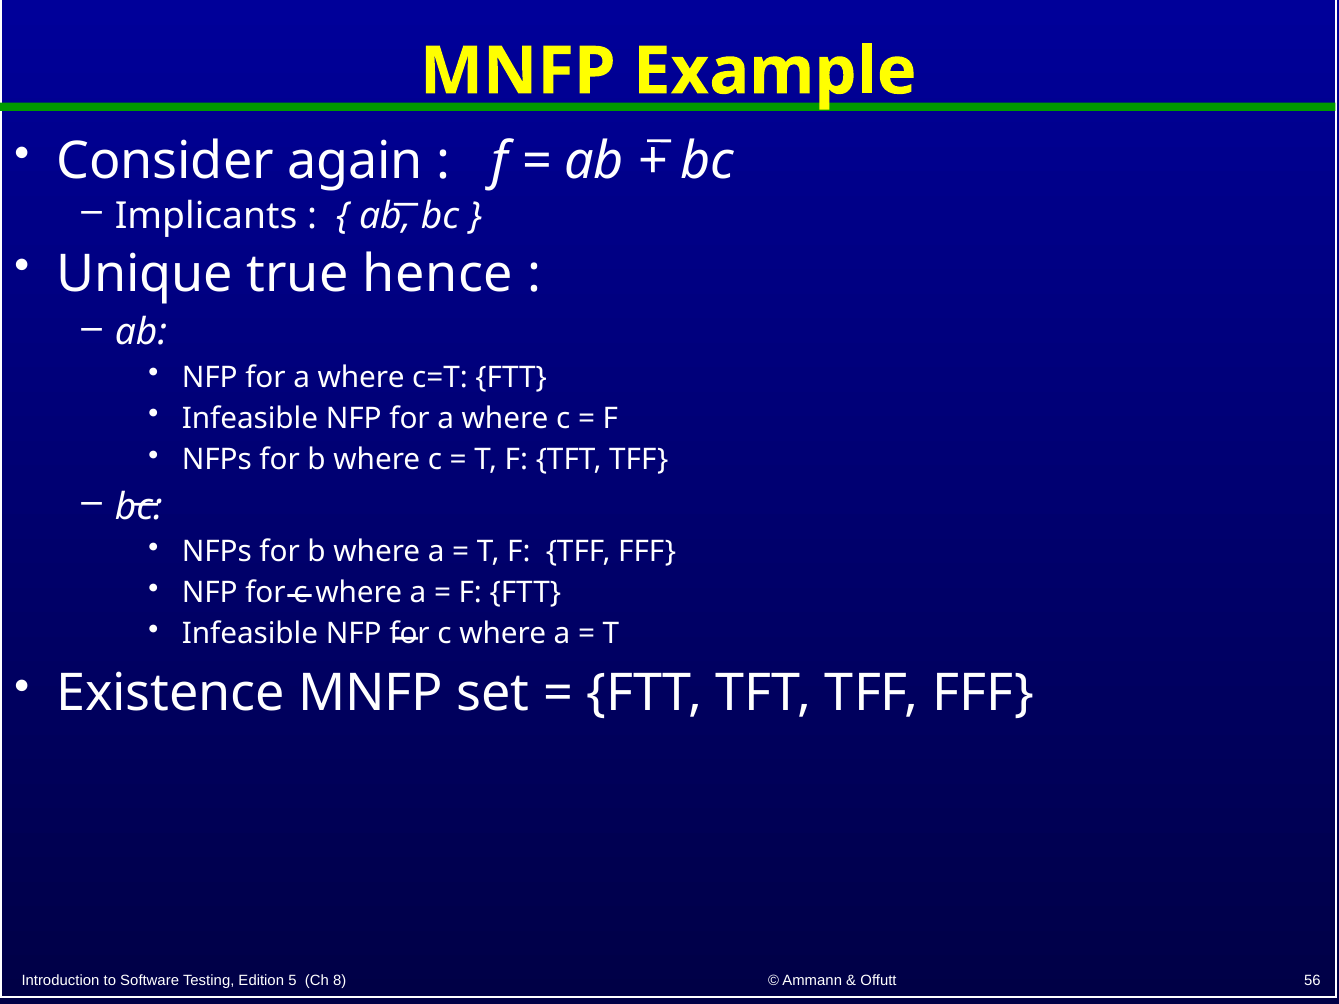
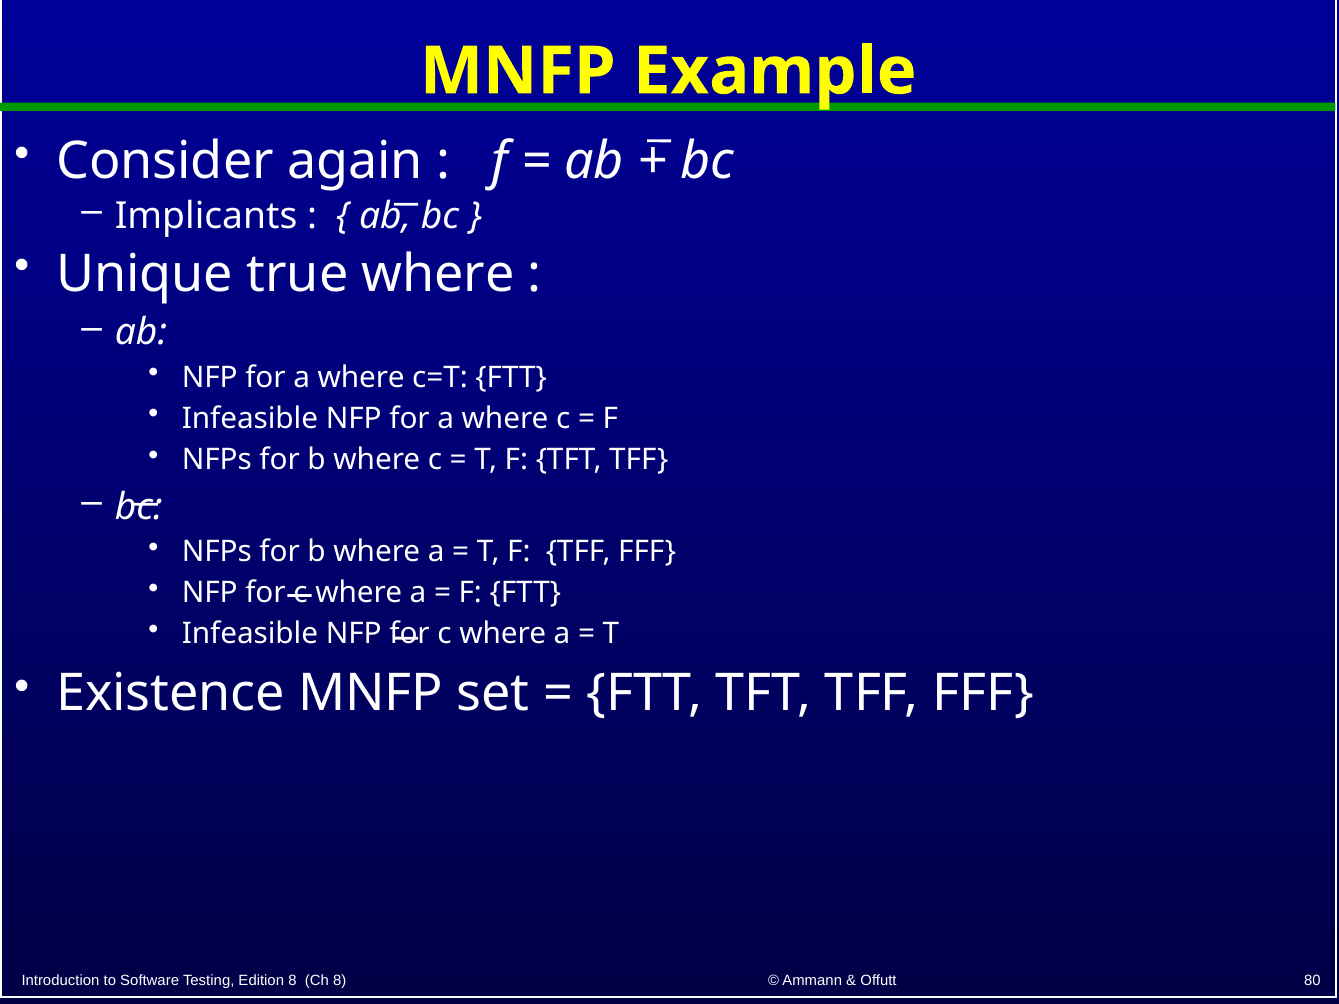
true hence: hence -> where (438, 274)
Edition 5: 5 -> 8 (293, 981)
56: 56 -> 80 (1312, 981)
